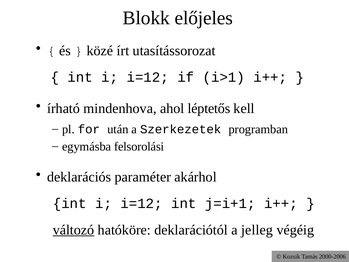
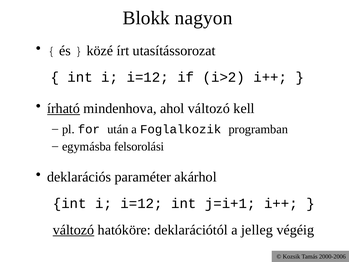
előjeles: előjeles -> nagyon (204, 18)
i>1: i>1 -> i>2 (224, 77)
írható underline: none -> present (64, 108)
ahol léptetős: léptetős -> változó (209, 108)
Szerkezetek: Szerkezetek -> Foglalkozik (181, 129)
